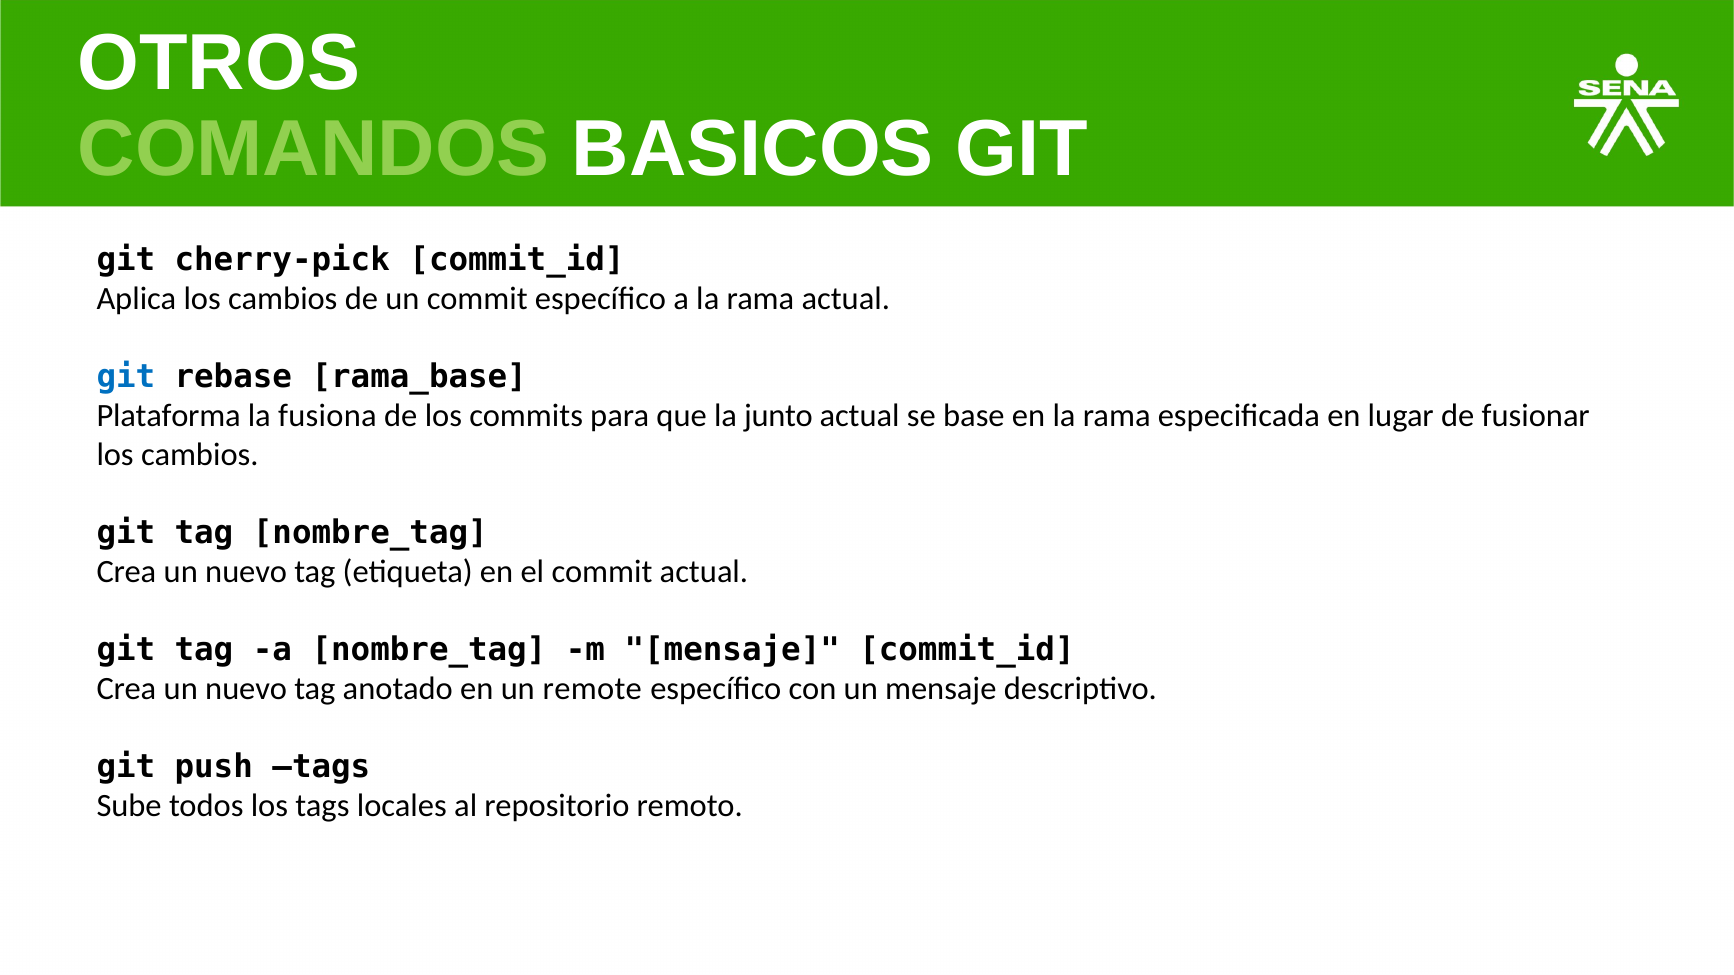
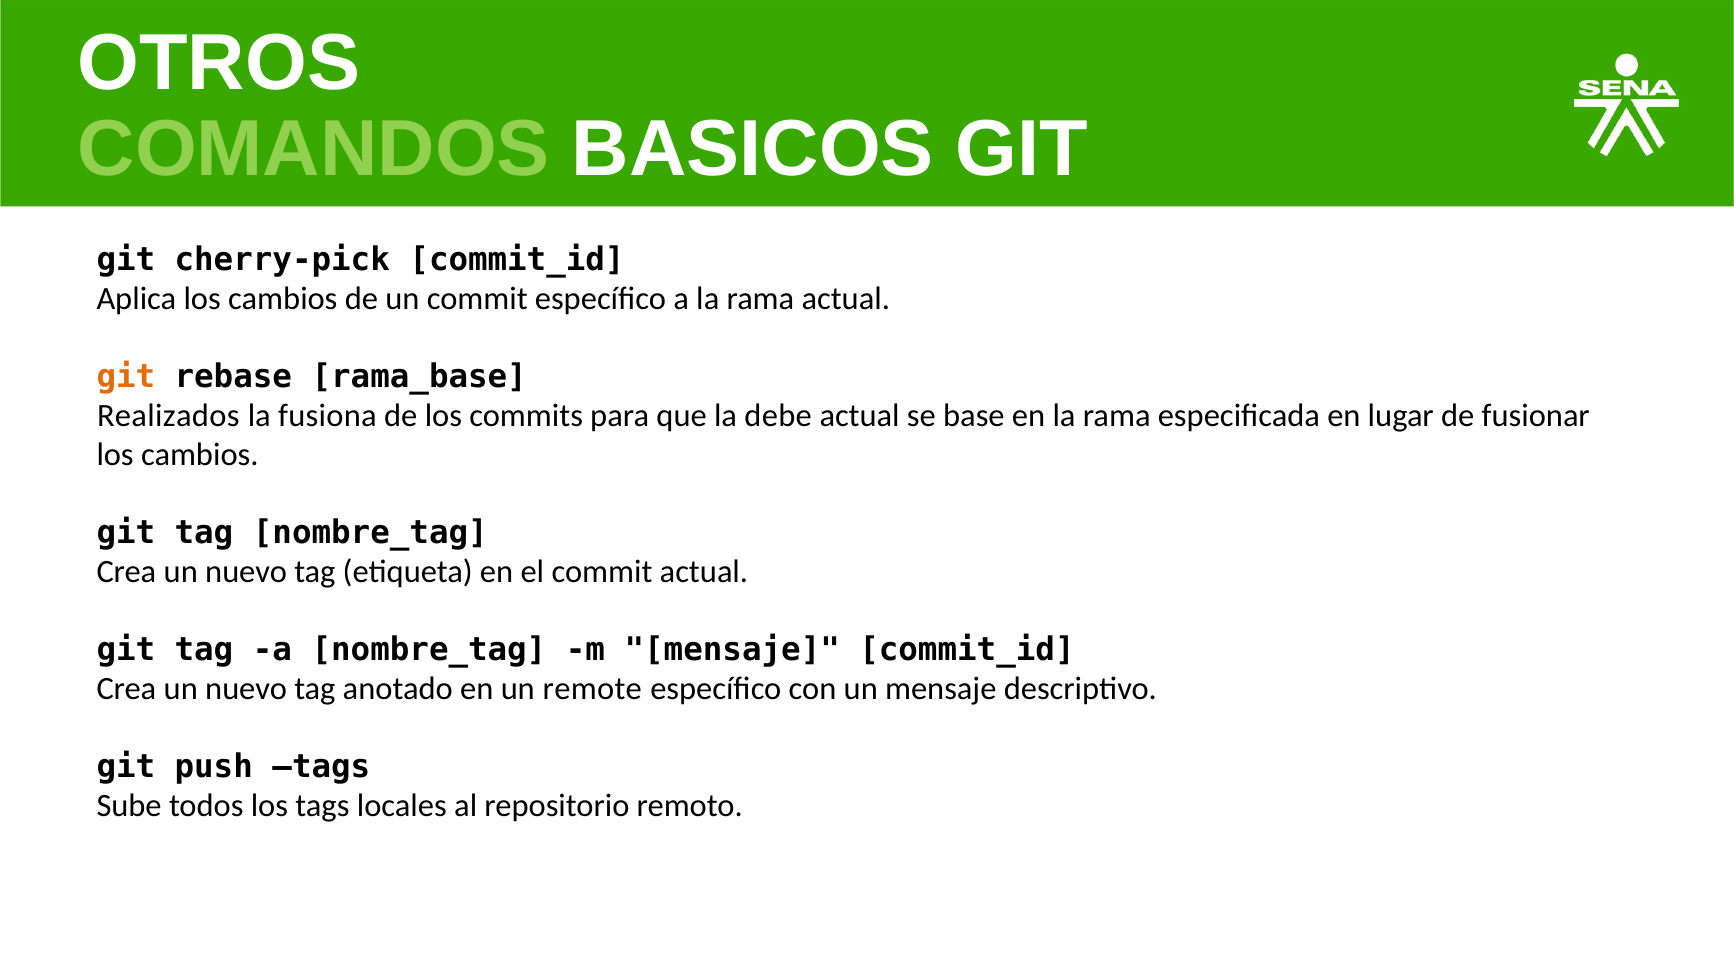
git colour: blue -> orange (126, 376)
Plataforma: Plataforma -> Realizados (168, 416)
junto: junto -> debe (778, 416)
